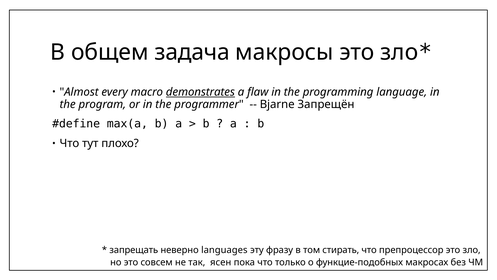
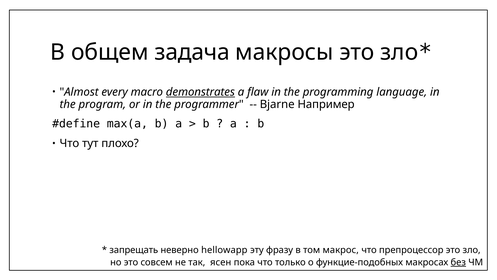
Запрещён: Запрещён -> Например (326, 104)
languages: languages -> hellowapp (224, 250)
стирать: стирать -> макрос (341, 250)
без underline: none -> present (458, 262)
